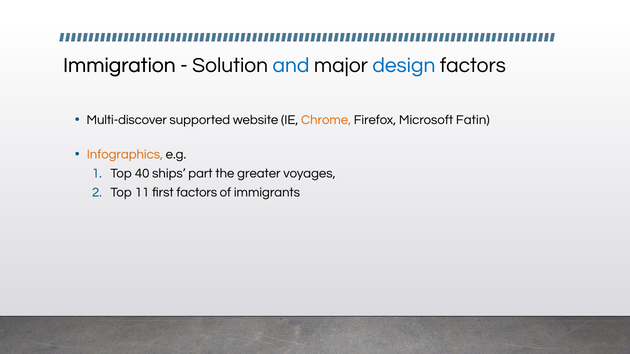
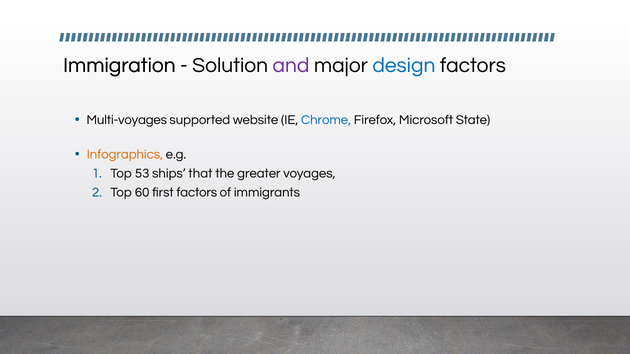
and colour: blue -> purple (291, 65)
Multi-discover: Multi-discover -> Multi-voyages (127, 120)
Chrome colour: orange -> blue (326, 120)
Fatin: Fatin -> State (473, 120)
40: 40 -> 53 (142, 174)
part: part -> that (200, 174)
11: 11 -> 60 (142, 193)
